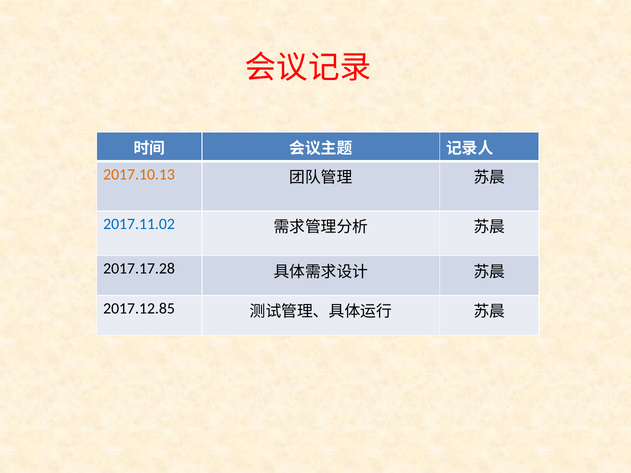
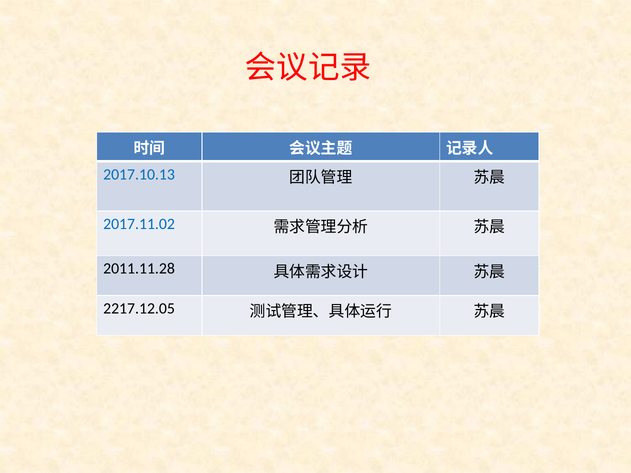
2017.10.13 colour: orange -> blue (139, 174)
2017.17.28: 2017.17.28 -> 2011.11.28 (139, 269)
2017.12.85: 2017.12.85 -> 2217.12.05 (139, 309)
